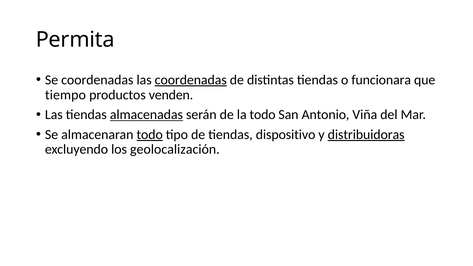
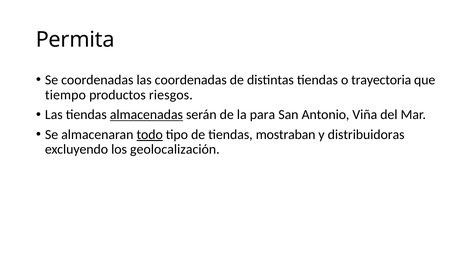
coordenadas underline: present -> none (191, 80)
funcionara: funcionara -> trayectoria (381, 80)
venden: venden -> riesgos (171, 95)
la todo: todo -> para (262, 115)
dispositivo: dispositivo -> mostraban (286, 135)
distribuidoras underline: present -> none (366, 135)
